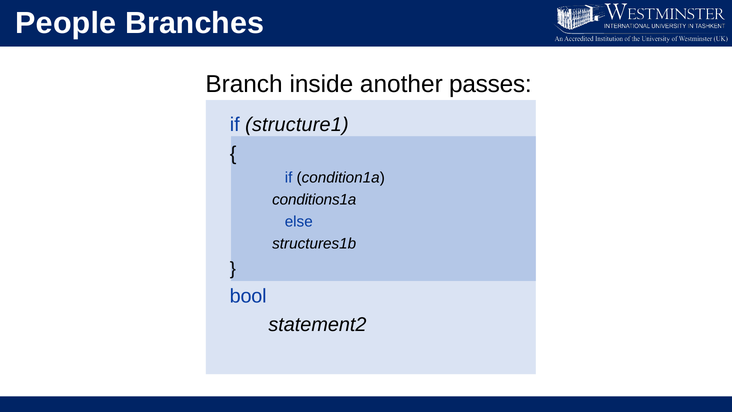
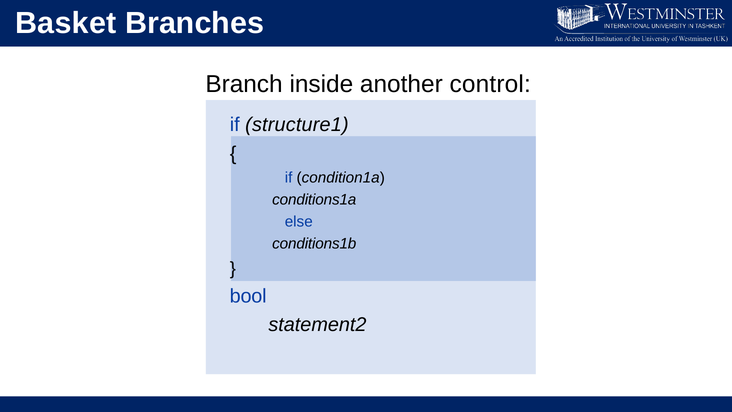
People: People -> Basket (66, 23)
passes: passes -> control (490, 84)
structures1b: structures1b -> conditions1b (314, 244)
